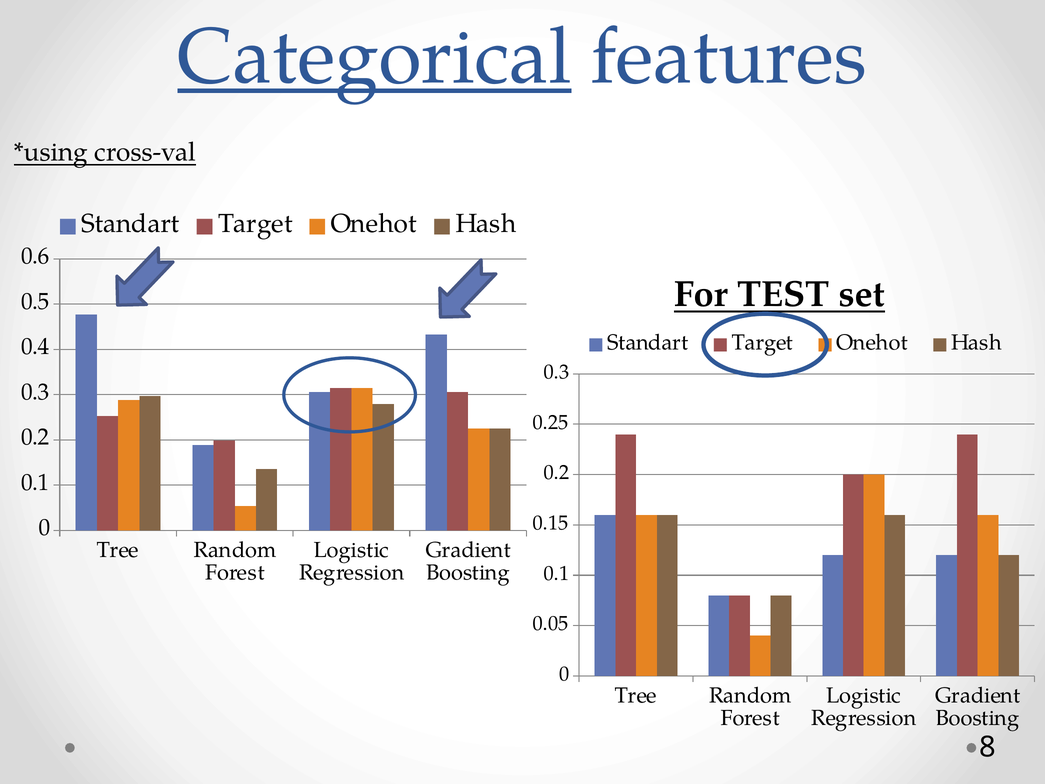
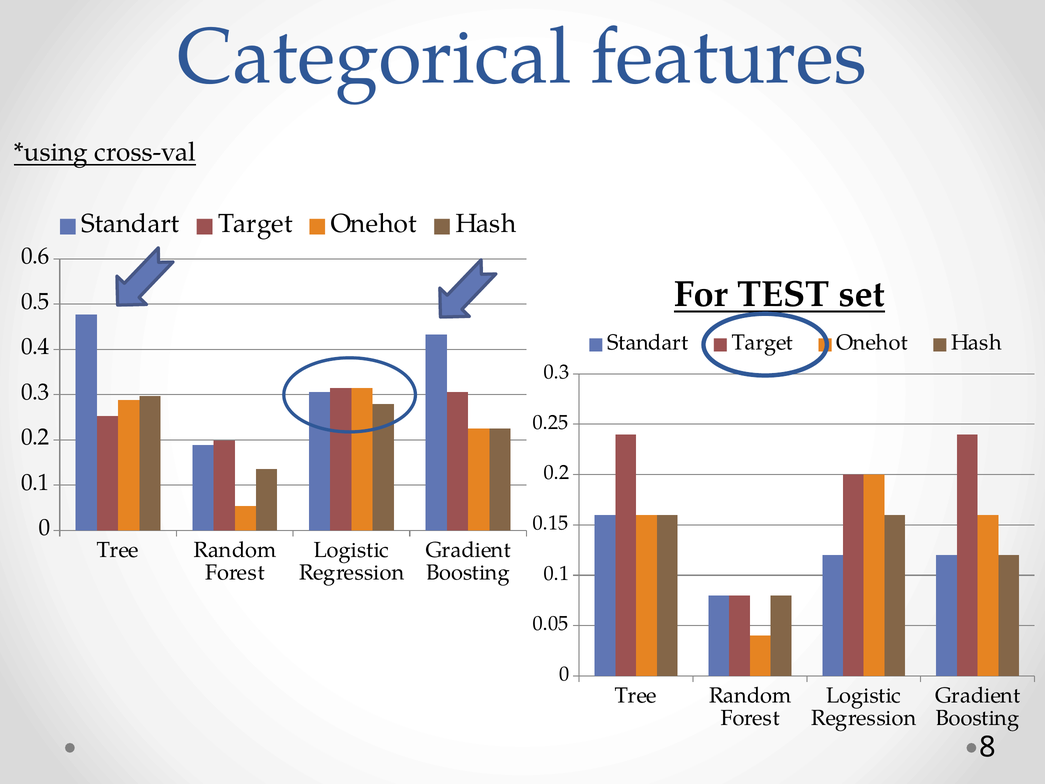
Categorical underline: present -> none (374, 57)
